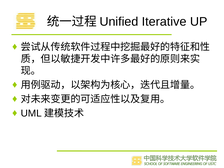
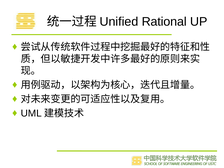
Iterative: Iterative -> Rational (164, 22)
